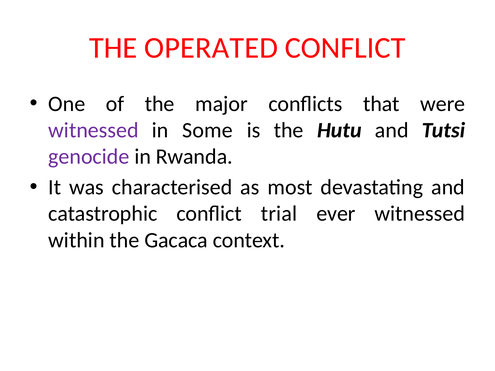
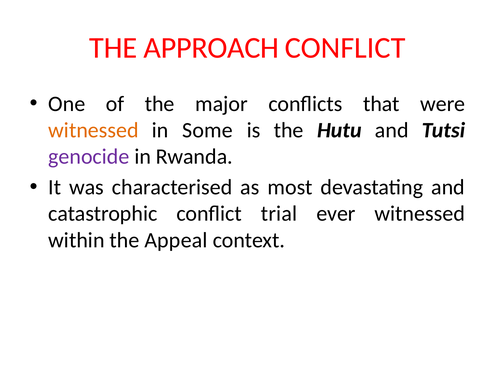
OPERATED: OPERATED -> APPROACH (211, 48)
witnessed colour: purple -> orange (93, 130)
Gacaca: Gacaca -> Appeal (176, 240)
